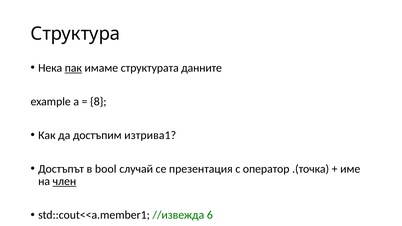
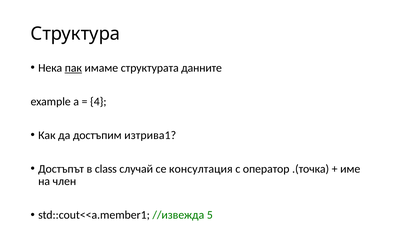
8: 8 -> 4 (98, 102)
bool: bool -> class (106, 169)
презентация: презентация -> консултация (201, 169)
член underline: present -> none (64, 182)
6: 6 -> 5 (210, 215)
